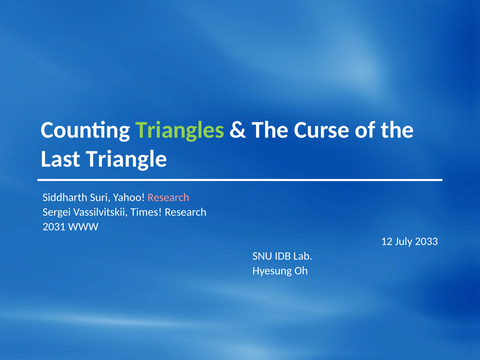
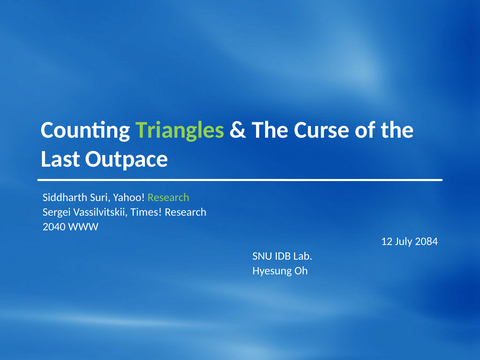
Triangle: Triangle -> Outpace (127, 159)
Research colour: pink -> light green (168, 198)
2031: 2031 -> 2040 (54, 227)
2033: 2033 -> 2084 (426, 241)
